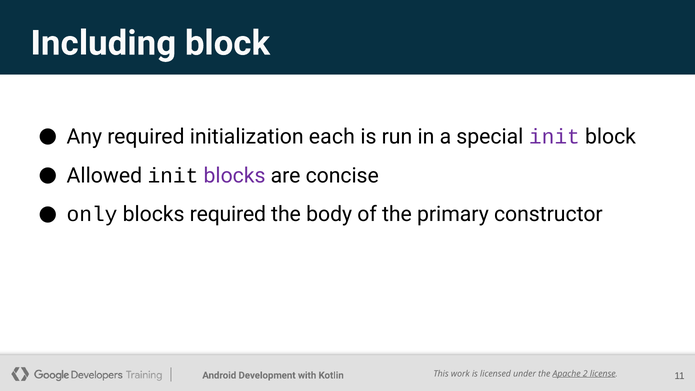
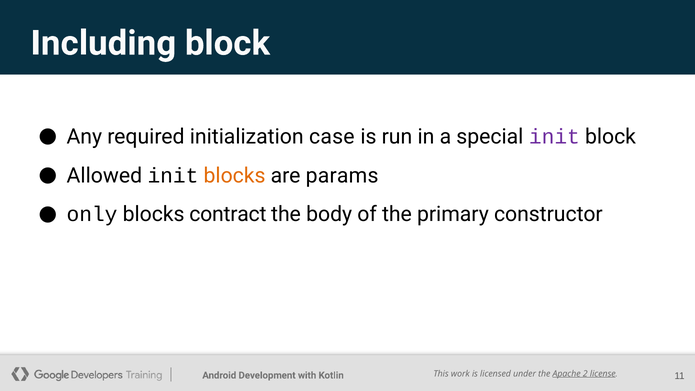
each: each -> case (332, 137)
blocks colour: purple -> orange (235, 176)
concise: concise -> params (342, 176)
blocks required: required -> contract (228, 214)
